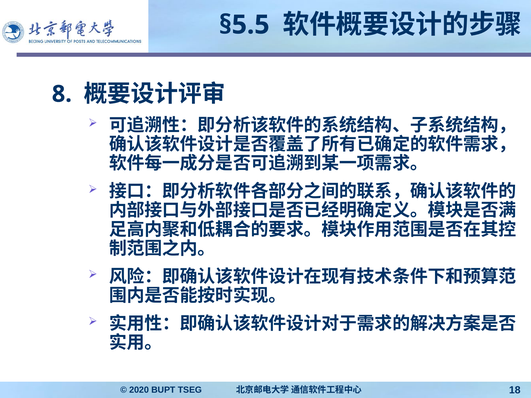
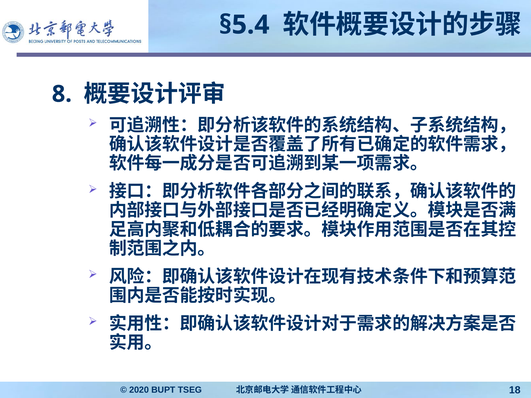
§5.5: §5.5 -> §5.4 (244, 25)
